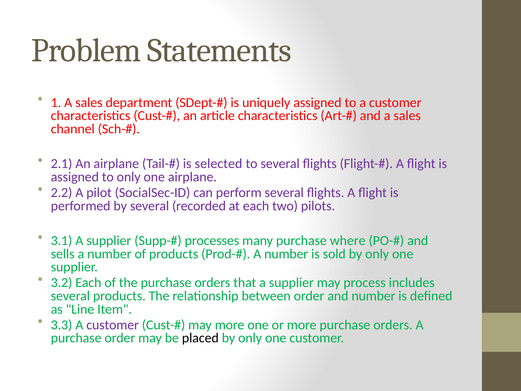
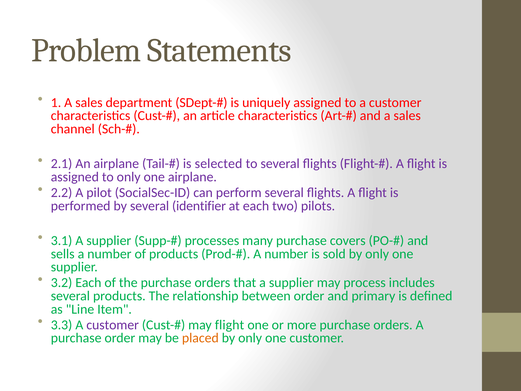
recorded: recorded -> identifier (199, 206)
where: where -> covers (348, 240)
and number: number -> primary (373, 296)
may more: more -> flight (230, 325)
placed colour: black -> orange (200, 338)
